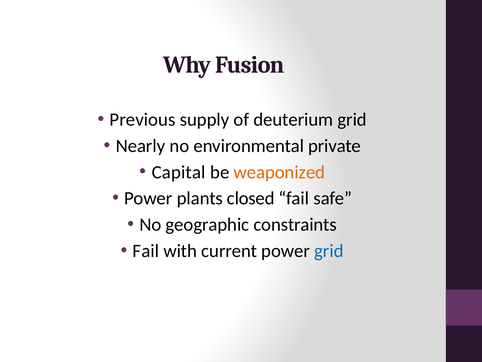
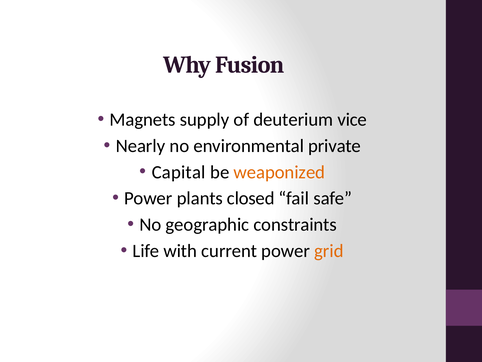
Previous: Previous -> Magnets (143, 119)
deuterium grid: grid -> vice (352, 119)
Fail: Fail -> Life (146, 251)
grid colour: blue -> orange (329, 251)
